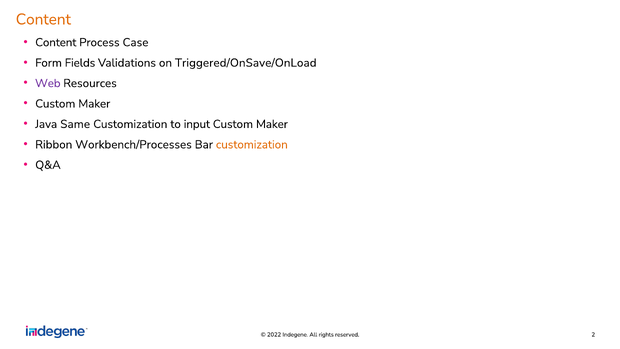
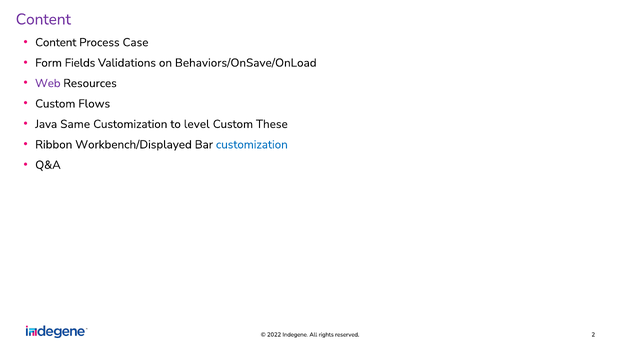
Content colour: orange -> purple (43, 19)
Triggered/OnSave/OnLoad: Triggered/OnSave/OnLoad -> Behaviors/OnSave/OnLoad (246, 63)
Maker: Maker -> Flows (94, 104)
input: input -> level (197, 124)
Maker: Maker -> These (272, 124)
Workbench/Processes: Workbench/Processes -> Workbench/Displayed (134, 144)
customization colour: orange -> blue (252, 144)
